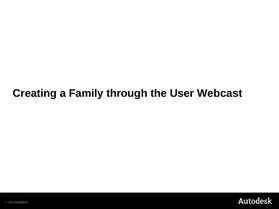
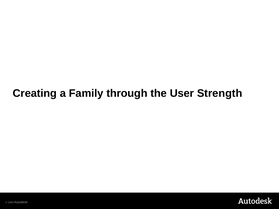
Webcast: Webcast -> Strength (220, 93)
